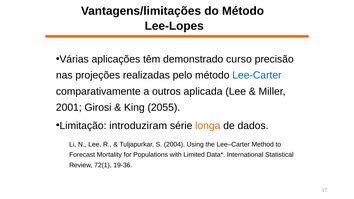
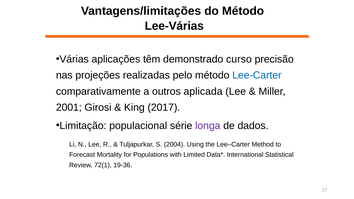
Lee-Lopes: Lee-Lopes -> Lee-Várias (174, 26)
2055: 2055 -> 2017 (164, 108)
introduziram: introduziram -> populacional (138, 126)
longa colour: orange -> purple (208, 126)
